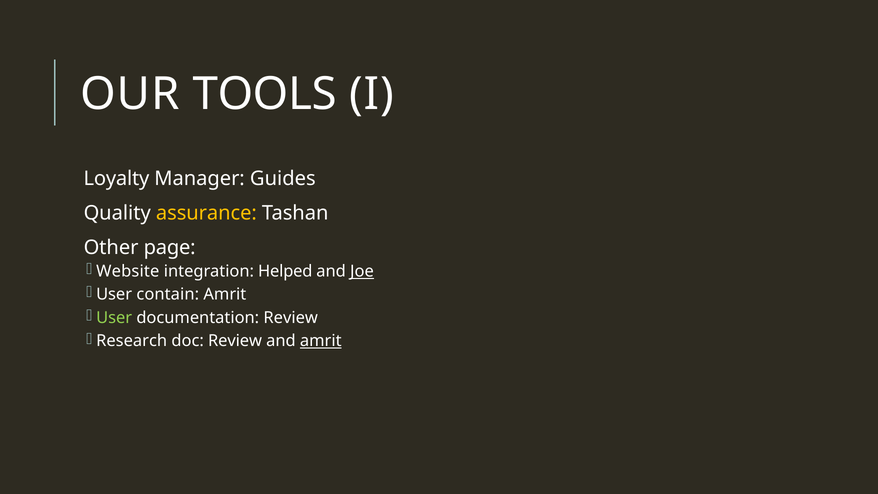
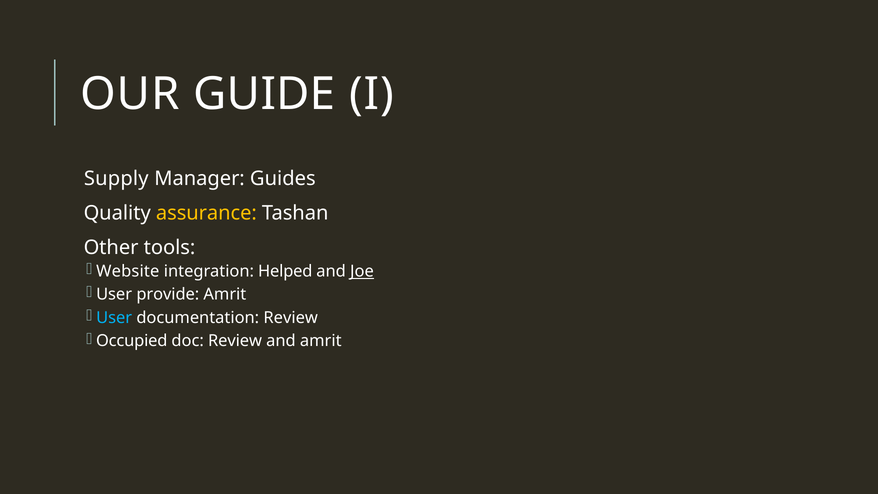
TOOLS: TOOLS -> GUIDE (264, 94)
Loyalty: Loyalty -> Supply (116, 179)
page: page -> tools (170, 248)
contain: contain -> provide (168, 294)
User colour: light green -> light blue (114, 318)
Research: Research -> Occupied (132, 341)
amrit underline: present -> none (321, 341)
